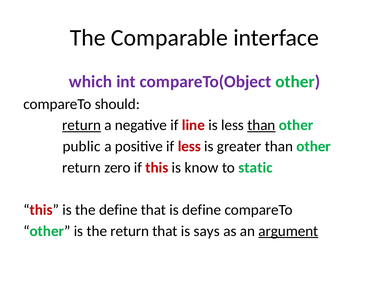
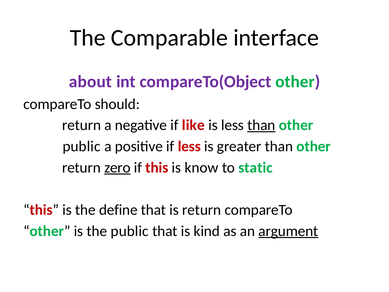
which: which -> about (90, 82)
return underline: present -> none (82, 125)
line: line -> like (193, 125)
zero underline: none -> present (117, 167)
is define: define -> return (202, 210)
the return: return -> public (130, 231)
says: says -> kind (207, 231)
